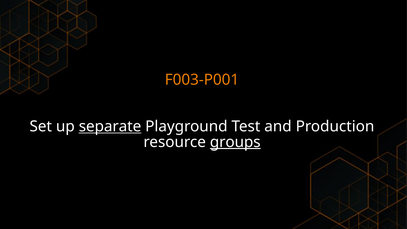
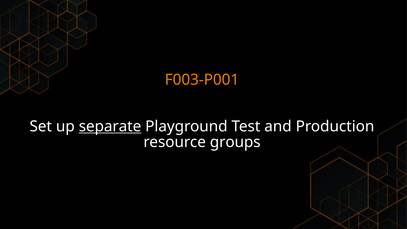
groups underline: present -> none (235, 142)
